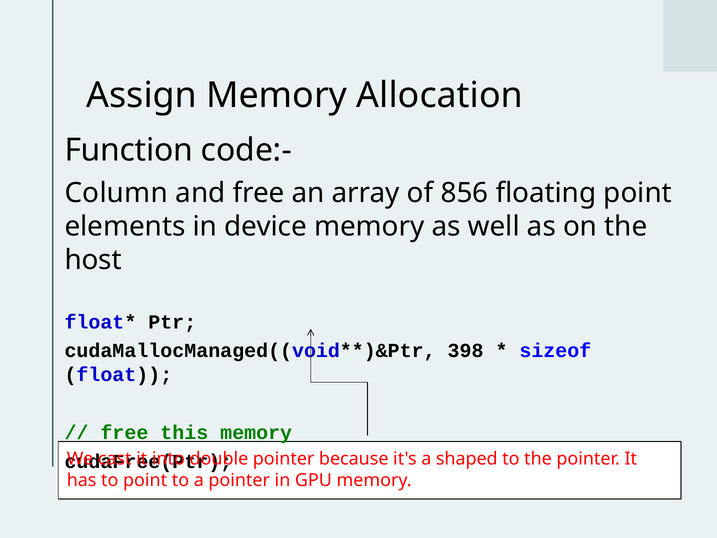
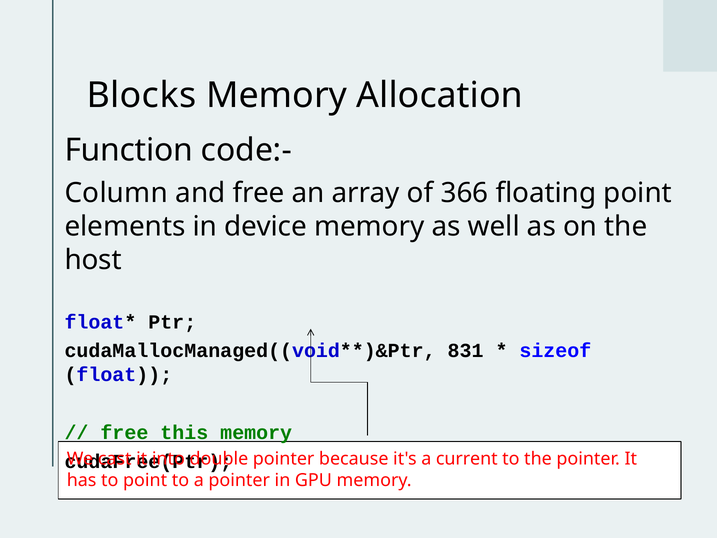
Assign: Assign -> Blocks (141, 95)
856: 856 -> 366 (464, 193)
398: 398 -> 831 (466, 351)
shaped: shaped -> current (467, 458)
